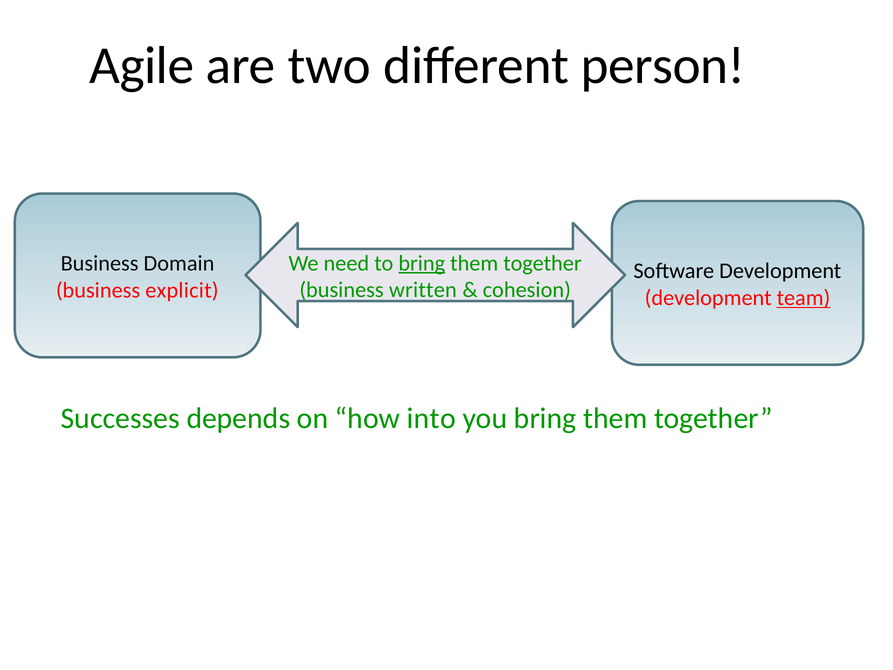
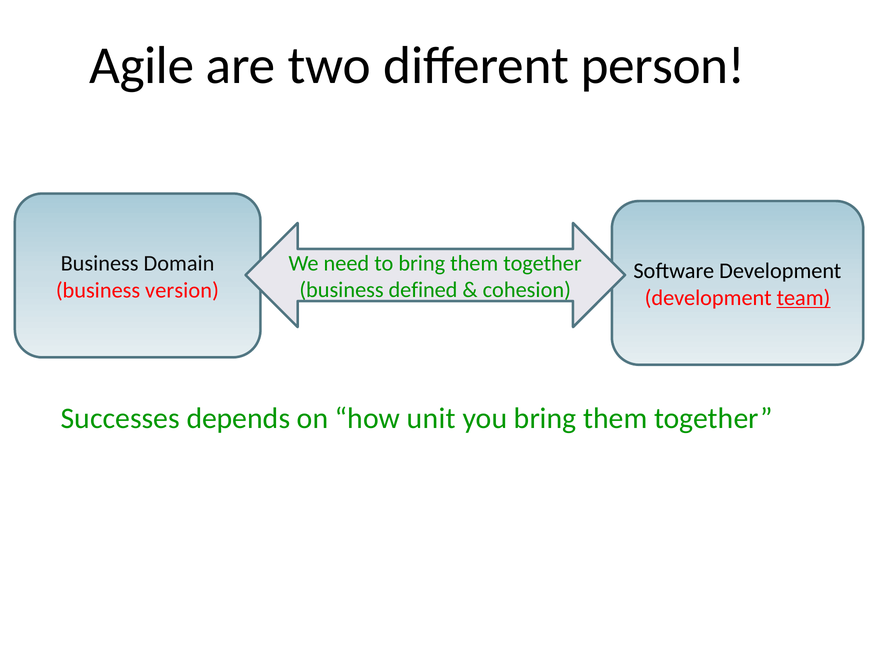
bring underline: present -> none (422, 263)
written: written -> defined (423, 290)
explicit: explicit -> version (182, 290)
into: into -> unit (431, 418)
